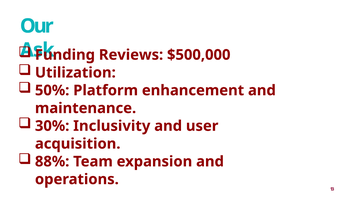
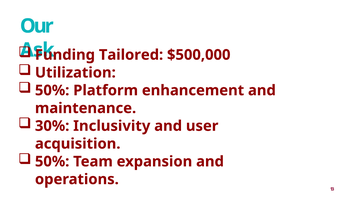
Reviews: Reviews -> Tailored (131, 55)
88%: 88% -> 50% (52, 161)
